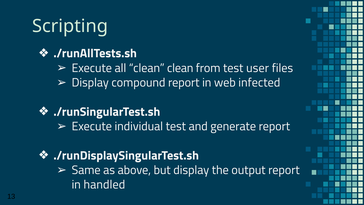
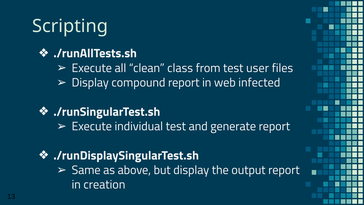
clean clean: clean -> class (180, 68)
handled: handled -> creation (104, 184)
